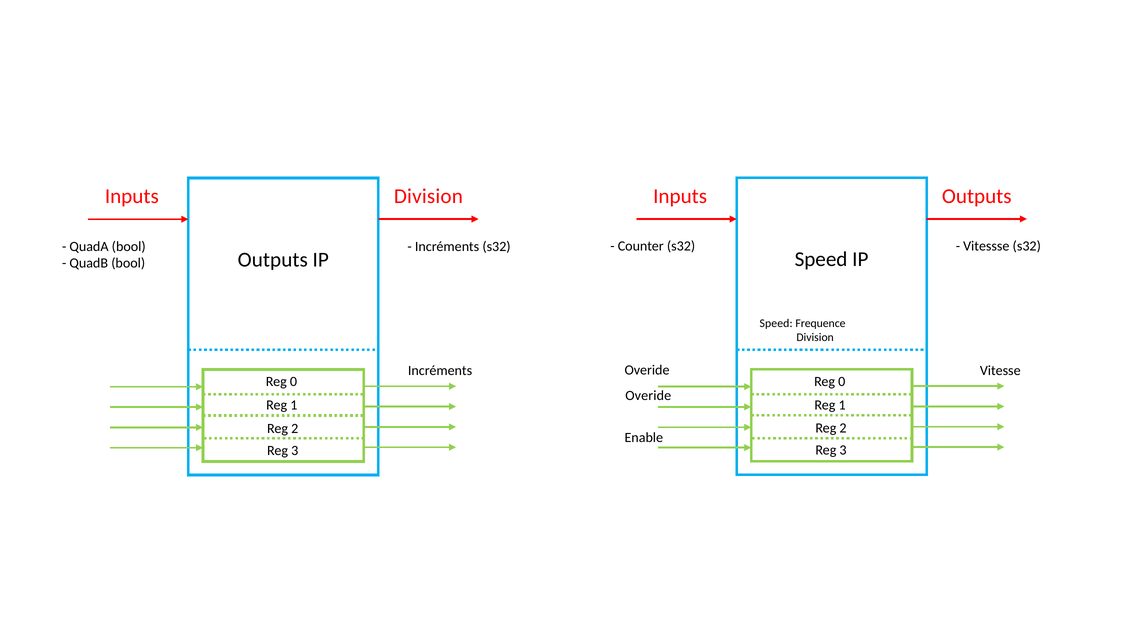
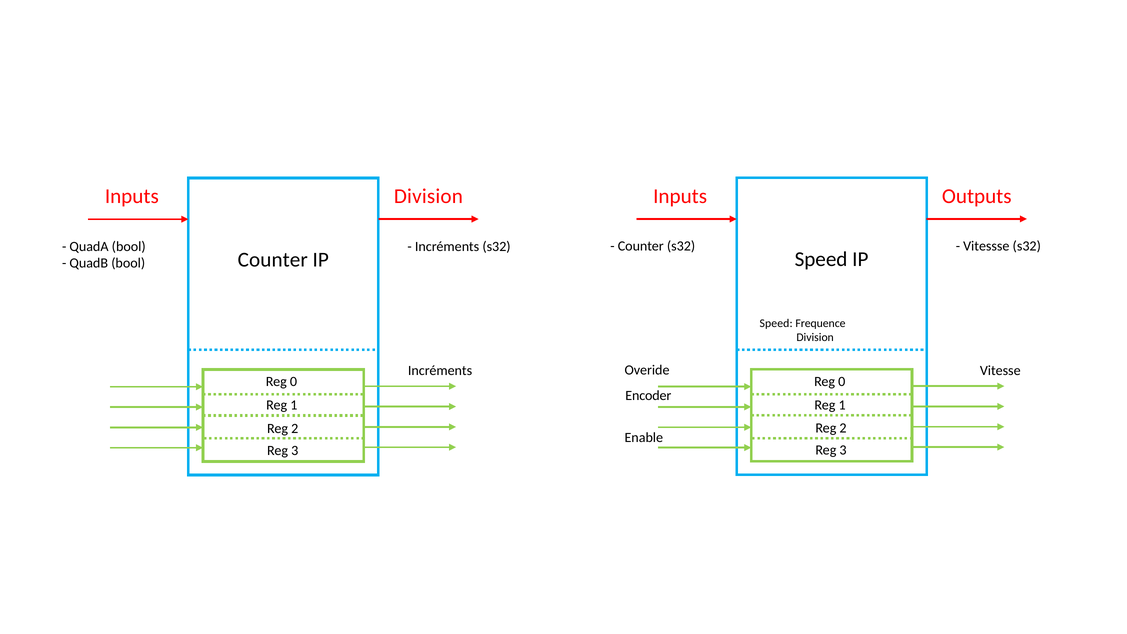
Outputs: Outputs -> Counter (273, 260)
Overide: Overide -> Encoder (648, 396)
